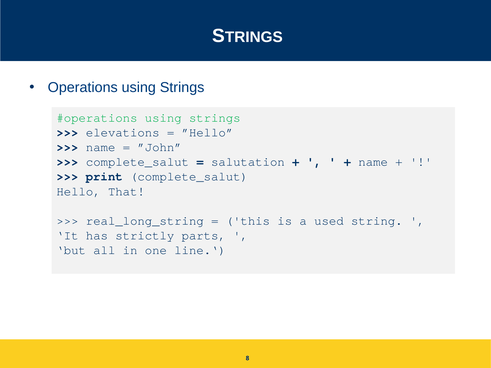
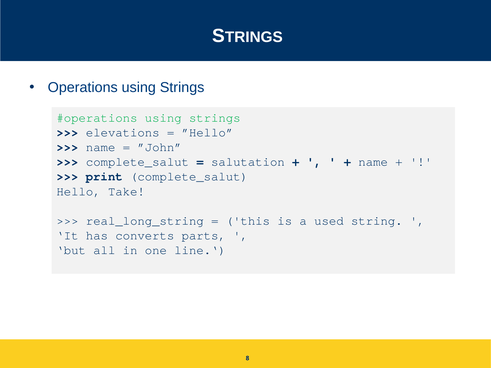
That: That -> Take (126, 191)
strictly: strictly -> converts (145, 236)
